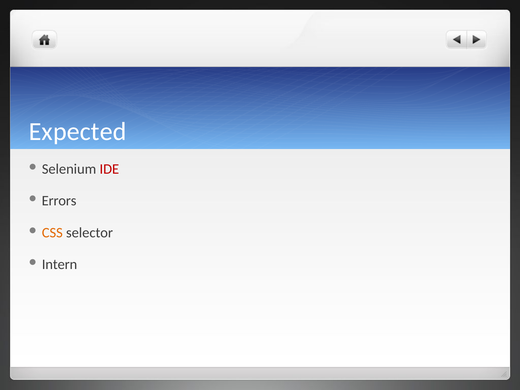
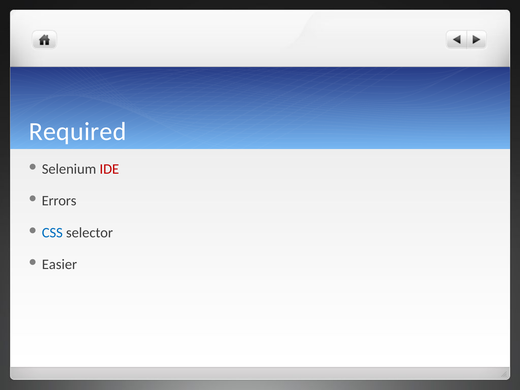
Expected: Expected -> Required (78, 131)
CSS colour: orange -> blue (52, 233)
Intern: Intern -> Easier (59, 264)
